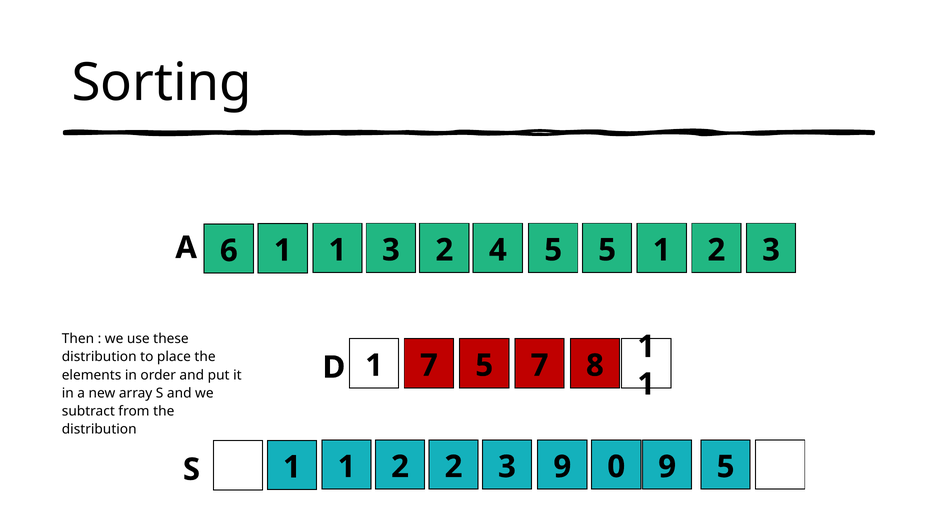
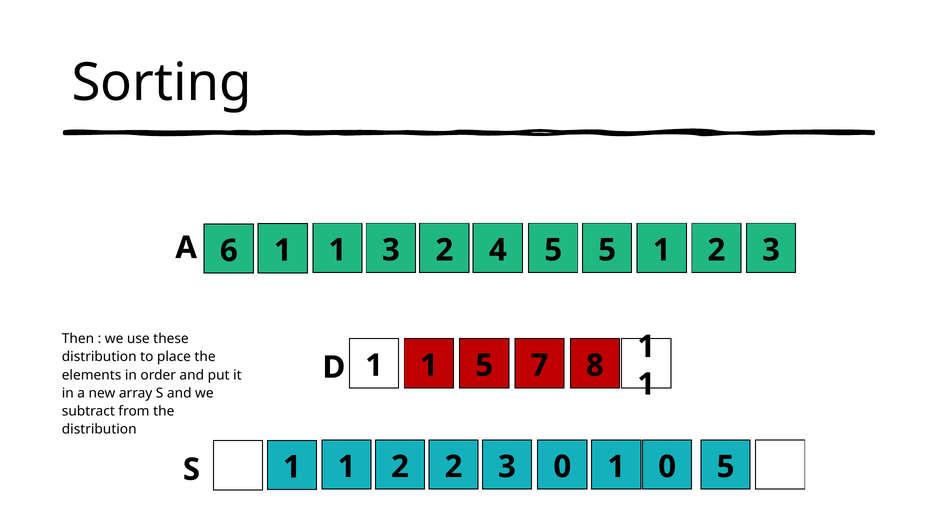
7: 7 -> 1 (429, 365)
2 9: 9 -> 0 (562, 466)
0: 0 -> 1 (616, 466)
3 9: 9 -> 0 (667, 466)
